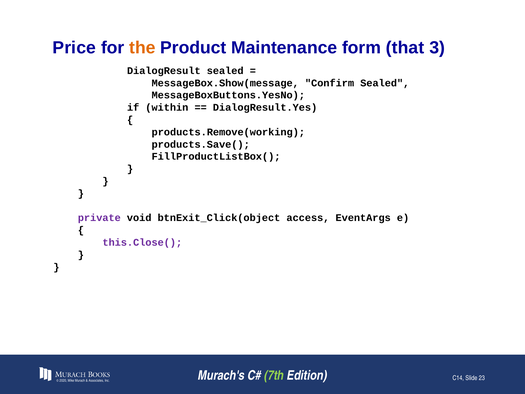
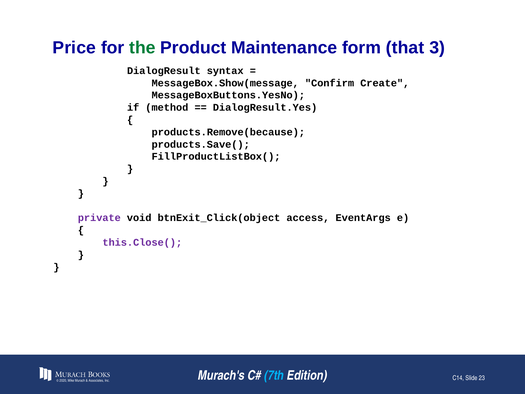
the colour: orange -> green (142, 48)
DialogResult sealed: sealed -> syntax (225, 71)
Confirm Sealed: Sealed -> Create (385, 83)
within: within -> method (167, 107)
products.Remove(working: products.Remove(working -> products.Remove(because (228, 132)
7th colour: light green -> light blue (274, 375)
